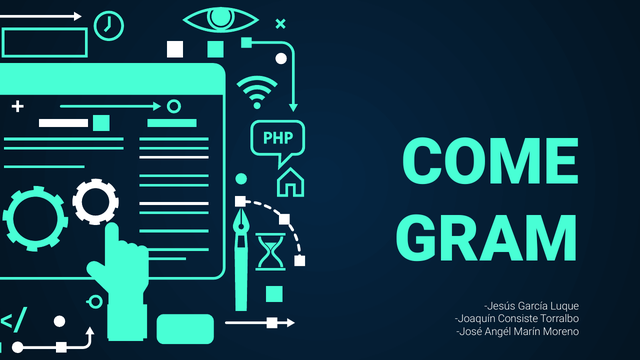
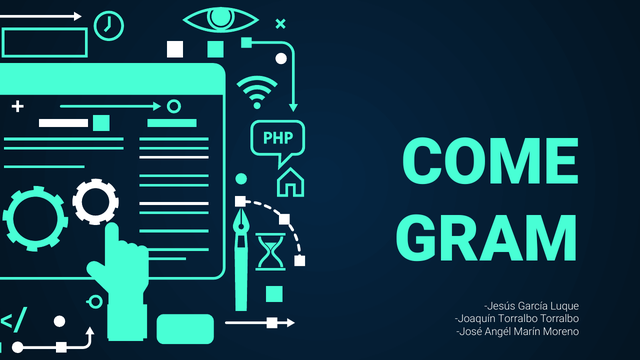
Joaquín Consiste: Consiste -> Torralbo (518, 319)
